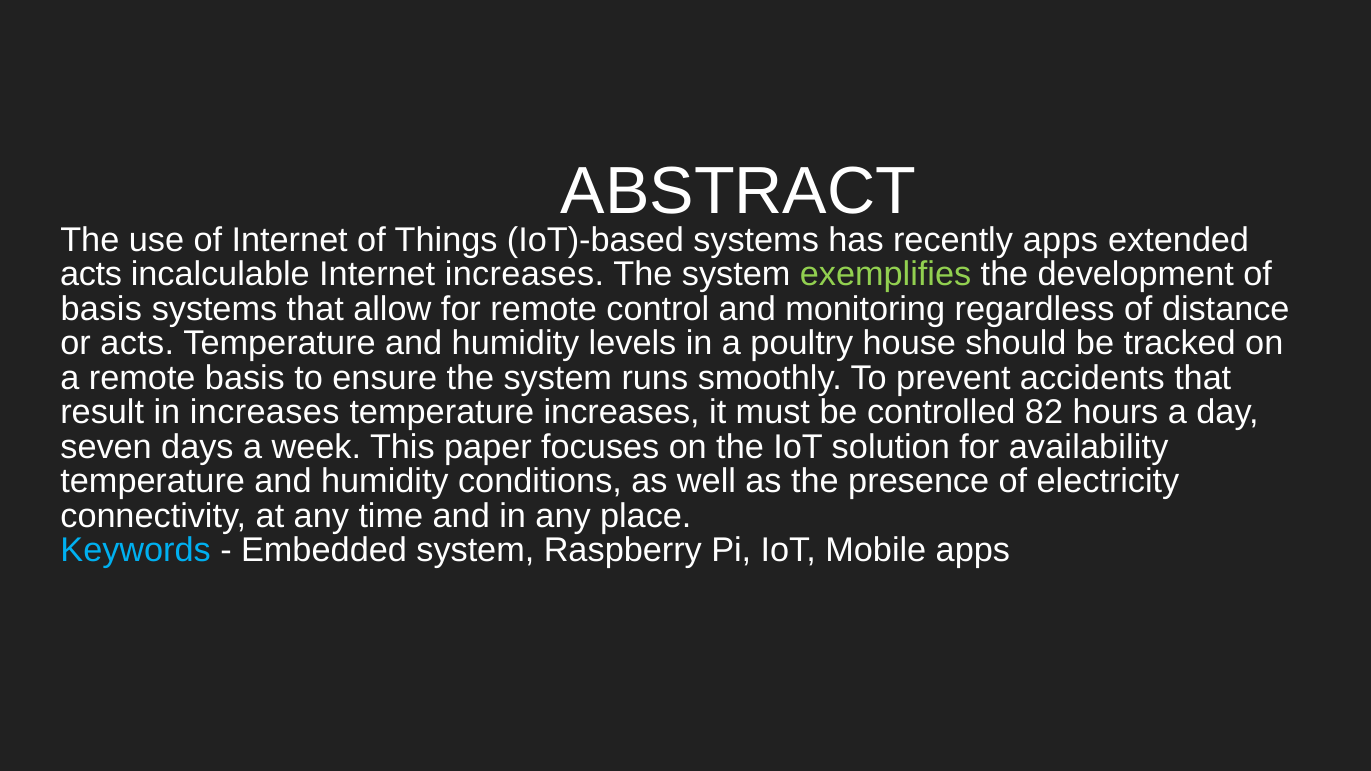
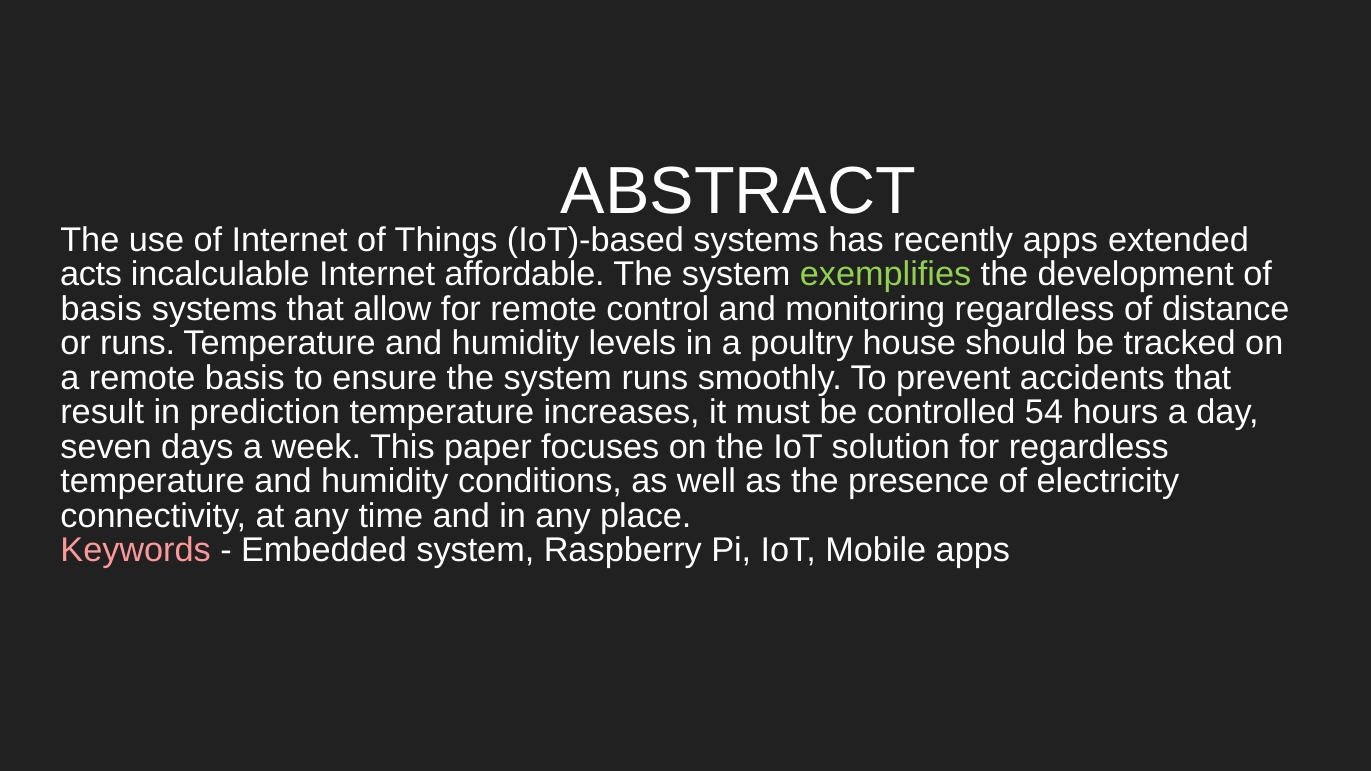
Internet increases: increases -> affordable (525, 274)
or acts: acts -> runs (138, 344)
in increases: increases -> prediction (265, 413)
82: 82 -> 54 (1044, 413)
for availability: availability -> regardless (1089, 447)
Keywords colour: light blue -> pink (136, 551)
